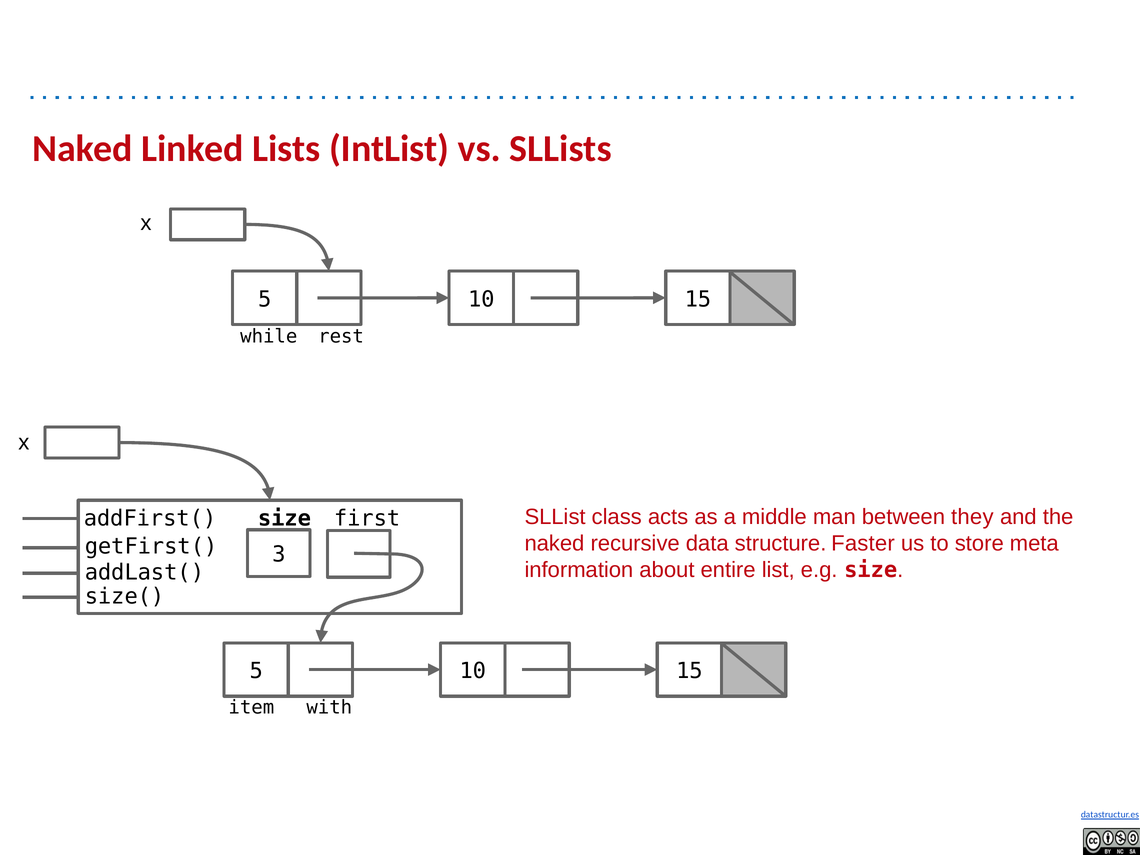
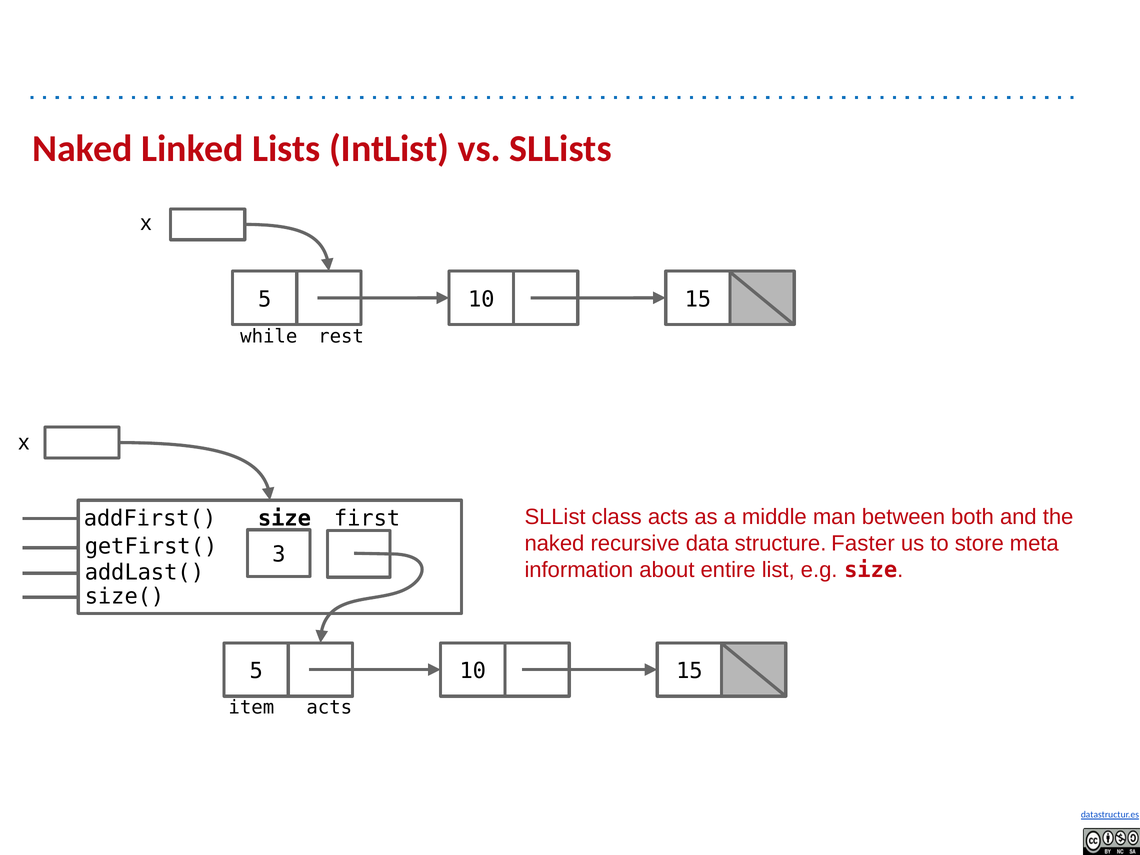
they: they -> both (972, 517)
item with: with -> acts (329, 708)
